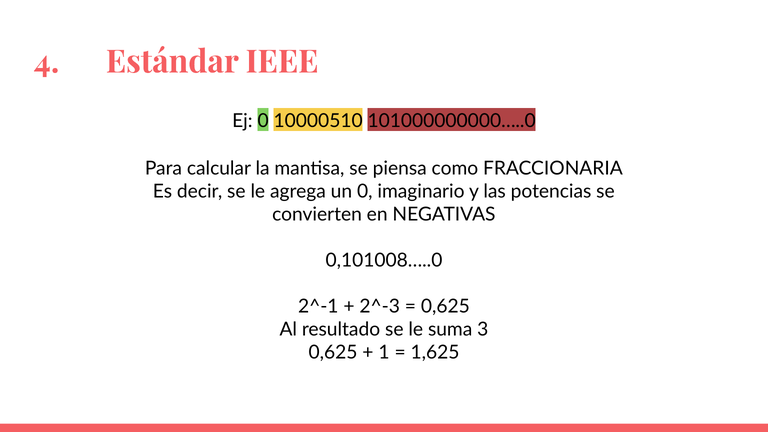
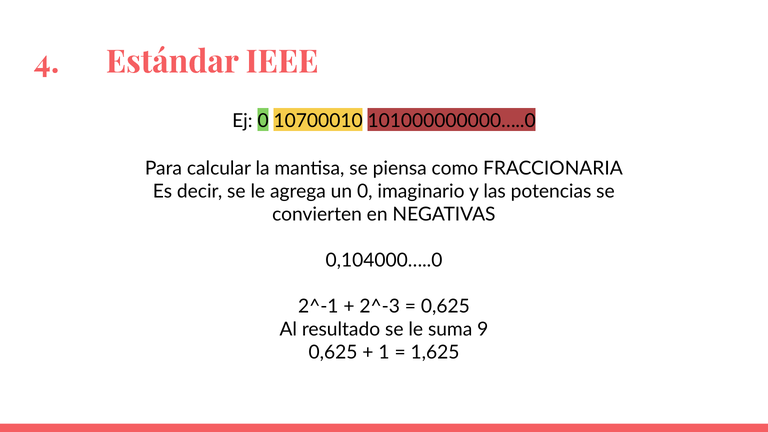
10000510: 10000510 -> 10700010 (318, 121)
0,101008…..0: 0,101008…..0 -> 0,104000…..0 (384, 260)
3: 3 -> 9 (483, 329)
